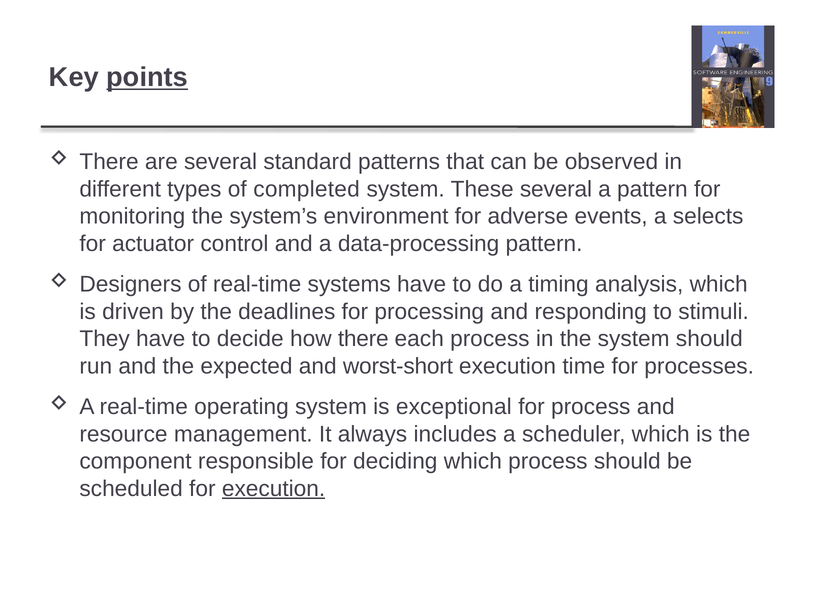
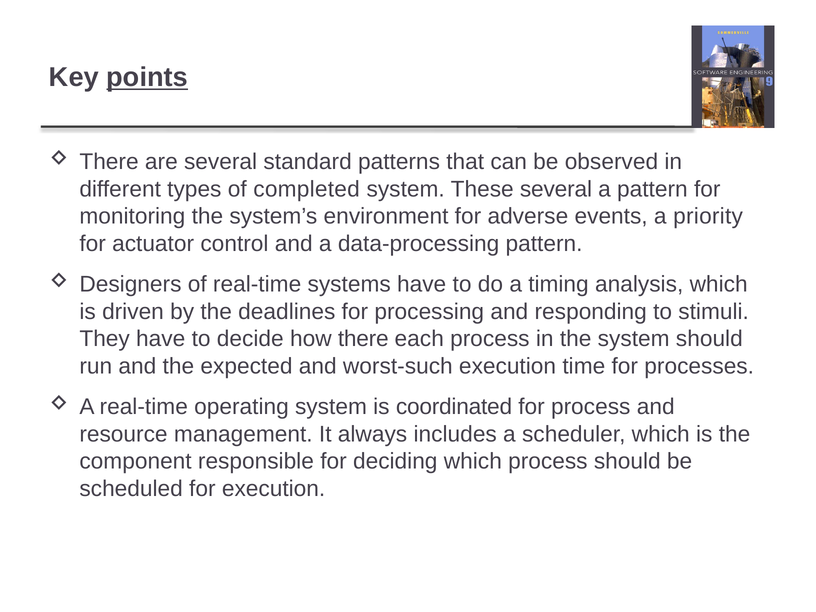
selects: selects -> priority (708, 216)
worst-short: worst-short -> worst-such (398, 366)
exceptional: exceptional -> coordinated (454, 407)
execution underline: present -> none (274, 489)
